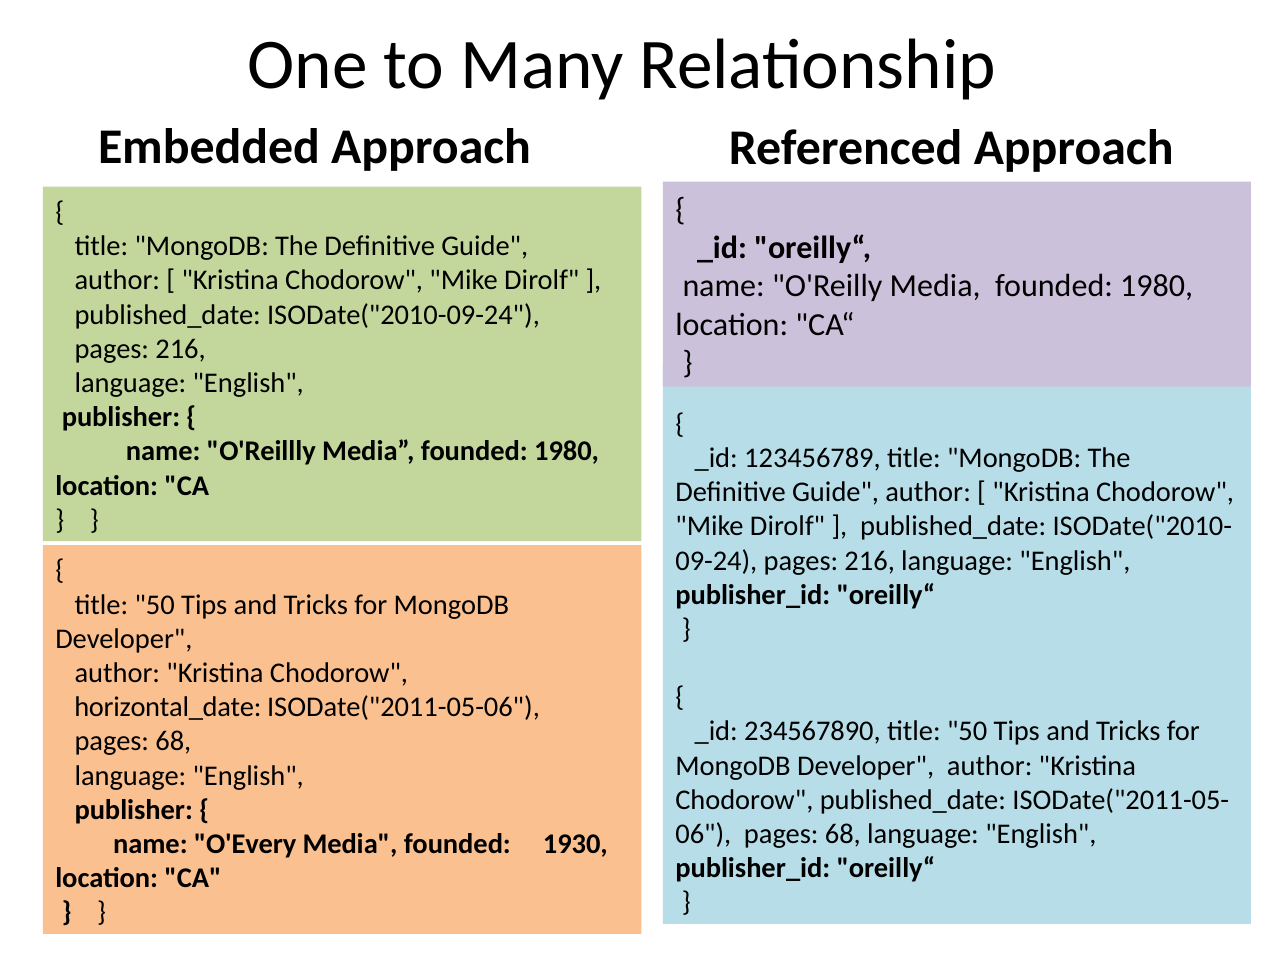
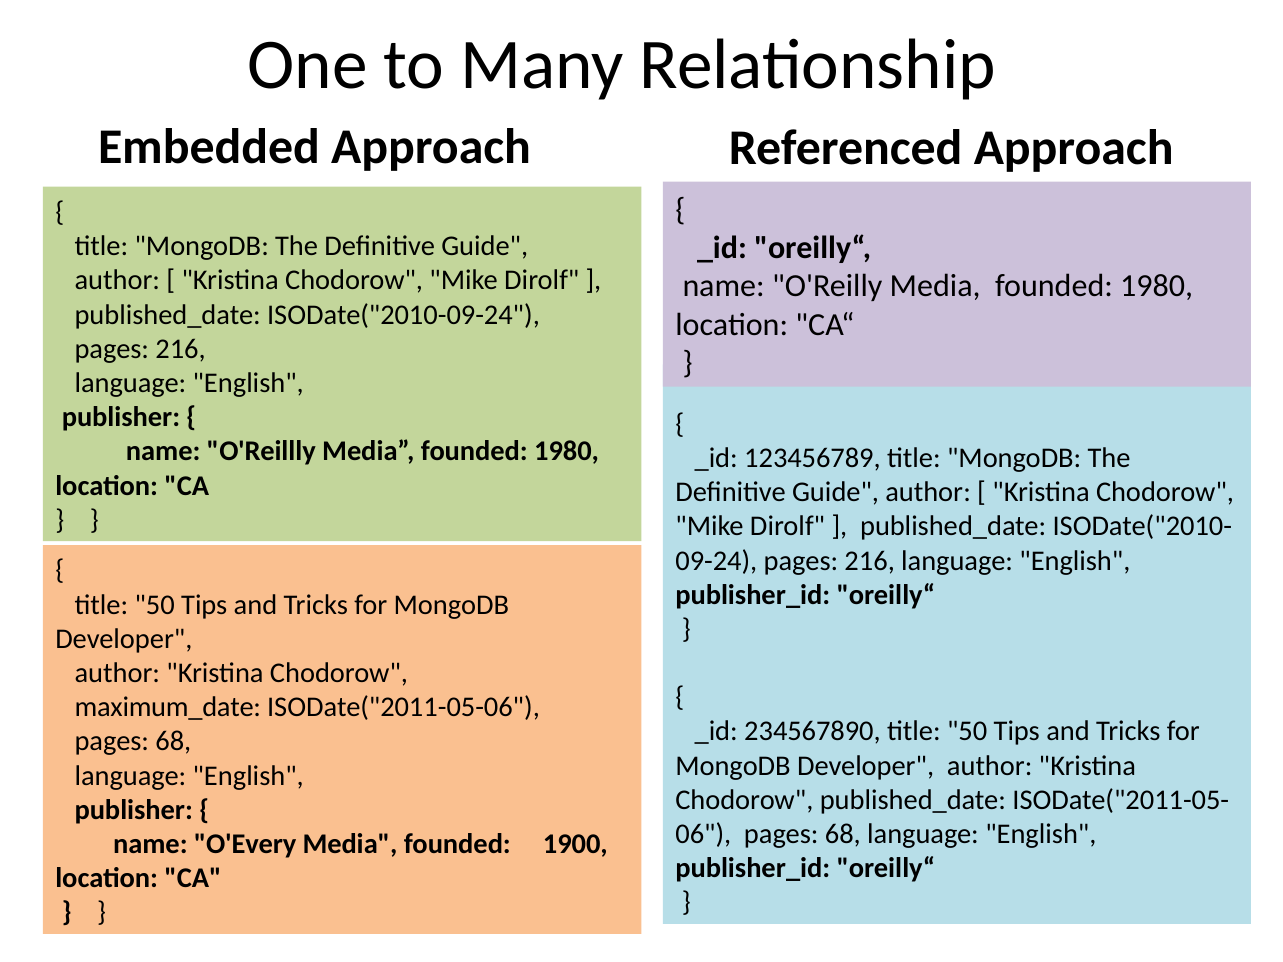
horizontal_date: horizontal_date -> maximum_date (168, 707)
1930: 1930 -> 1900 (575, 844)
